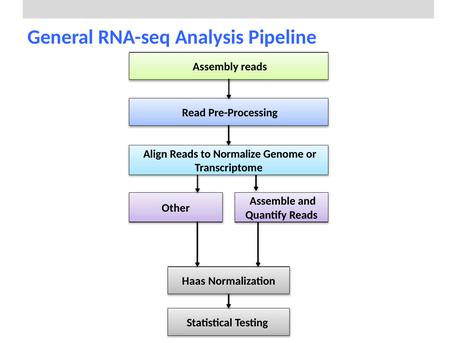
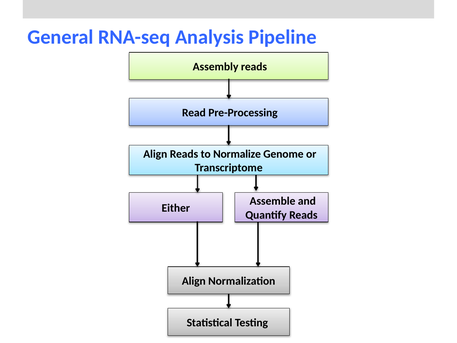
Other: Other -> Either (176, 208)
Haas: Haas -> Align (194, 281)
